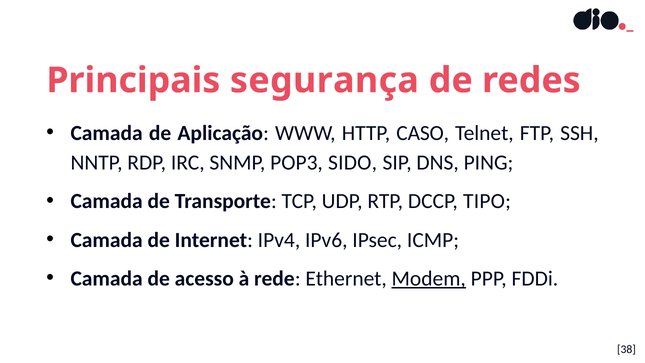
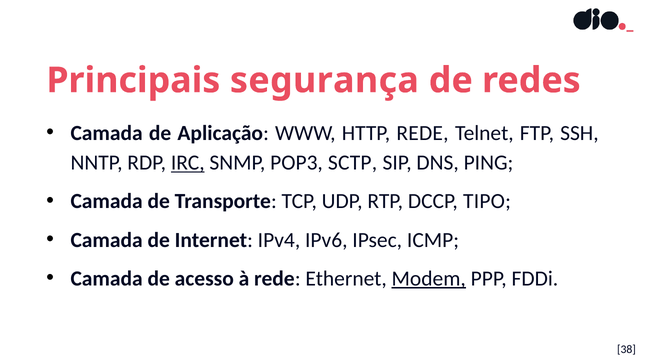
HTTP CASO: CASO -> REDE (423, 133)
IRC underline: none -> present (188, 163)
SIDO: SIDO -> SCTP (353, 163)
